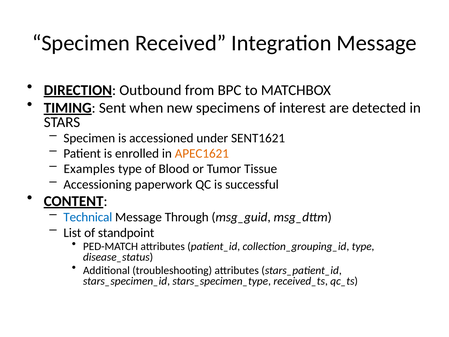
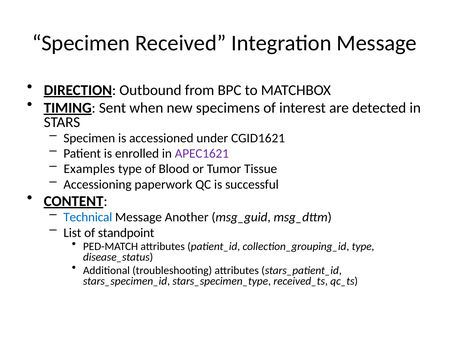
SENT1621: SENT1621 -> CGID1621 (258, 138)
APEC1621 colour: orange -> purple (202, 154)
Through: Through -> Another (187, 217)
